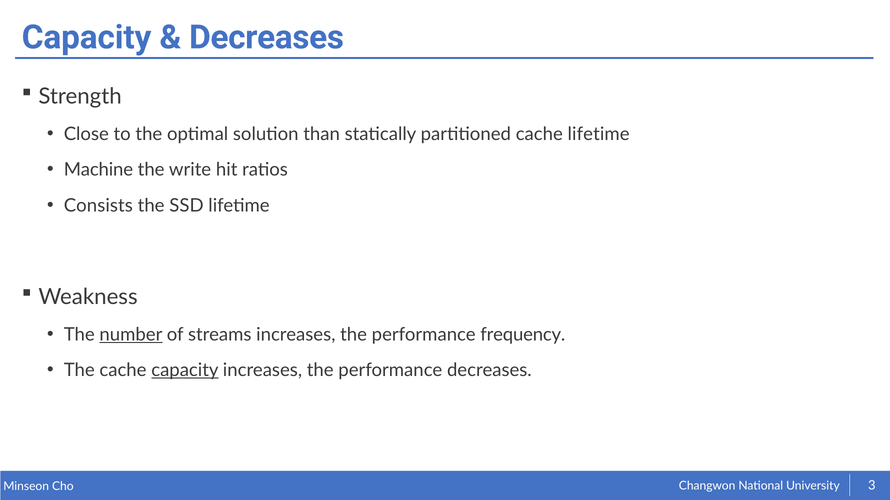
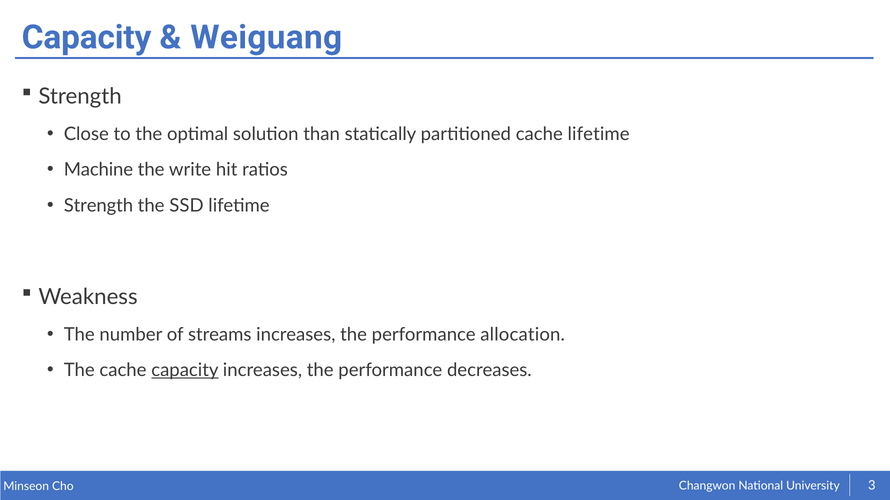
Decreases: Decreases -> Weiguang (266, 37)
Consists: Consists -> Strength (98, 206)
number underline: present -> none (131, 335)
frequency: frequency -> allocation (523, 335)
